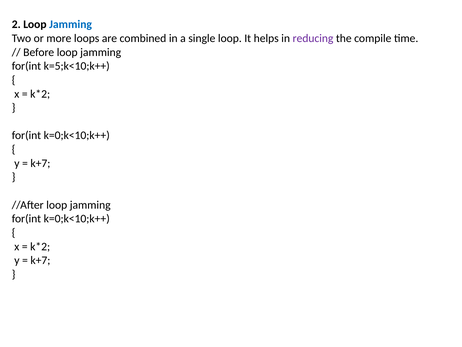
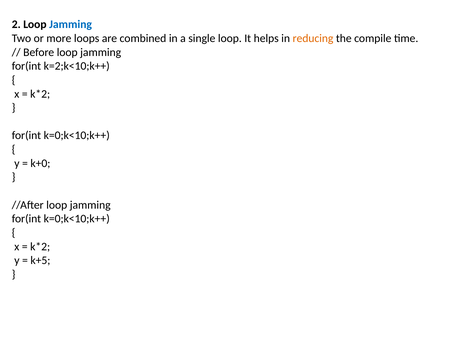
reducing colour: purple -> orange (313, 38)
k=5;k<10;k++: k=5;k<10;k++ -> k=2;k<10;k++ (77, 66)
k+7: k+7 -> k+0 (40, 163)
k+7: k+7 -> k+5 (40, 260)
